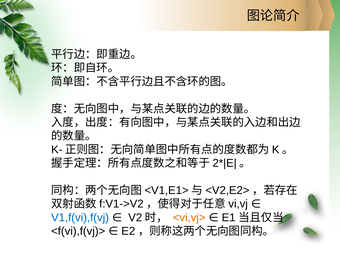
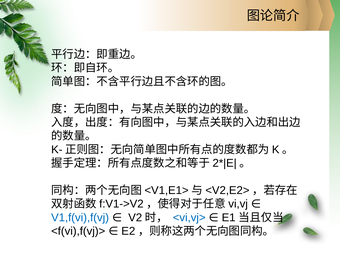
<vi,vj> colour: orange -> blue (189, 218)
